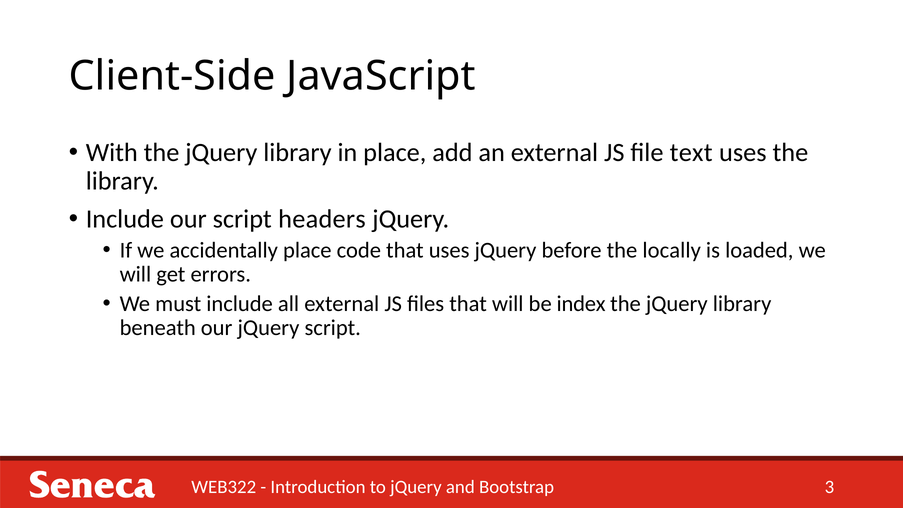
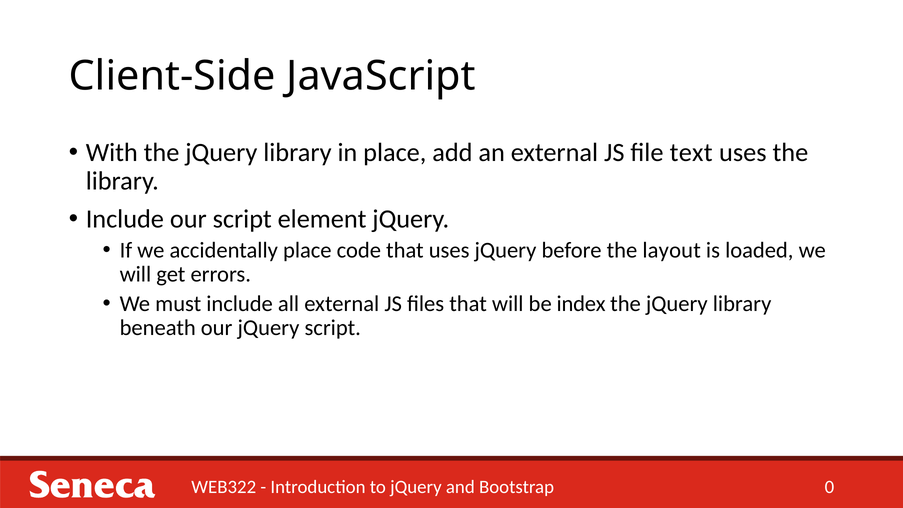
headers: headers -> element (322, 219)
locally: locally -> layout (672, 250)
3: 3 -> 0 (830, 487)
